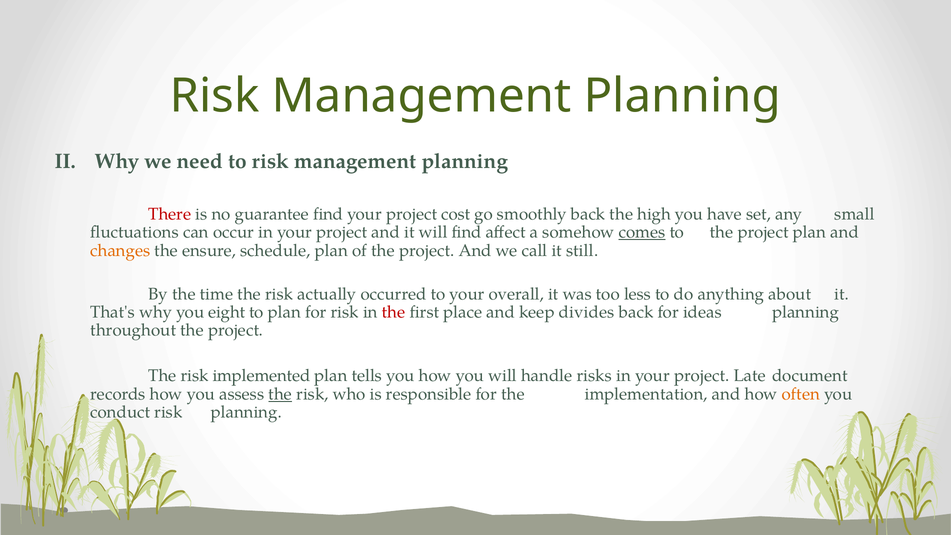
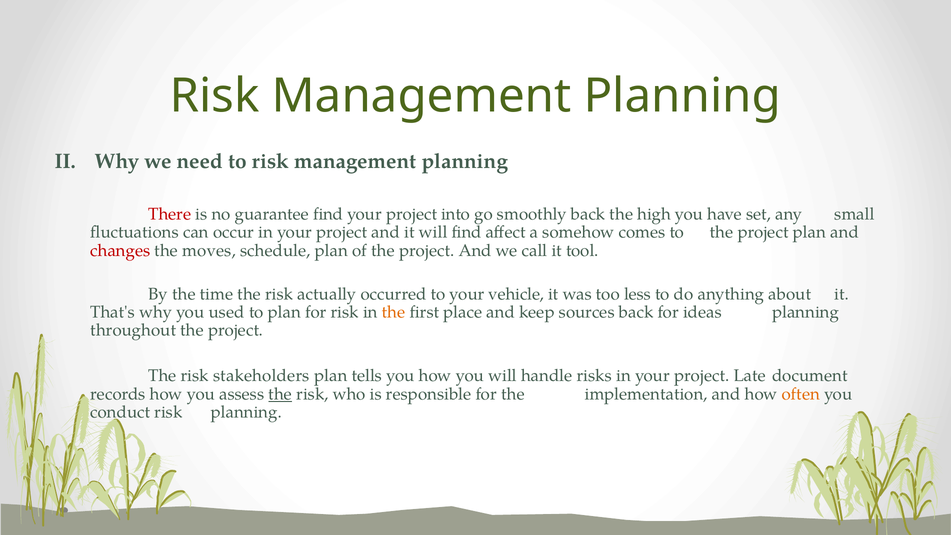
cost: cost -> into (456, 214)
comes underline: present -> none (642, 232)
changes colour: orange -> red (120, 251)
ensure: ensure -> moves (209, 251)
still: still -> tool (582, 251)
overall: overall -> vehicle (516, 294)
eight: eight -> used (227, 312)
the colour: red -> orange (394, 312)
divides: divides -> sources (587, 312)
implemented: implemented -> stakeholders (261, 376)
